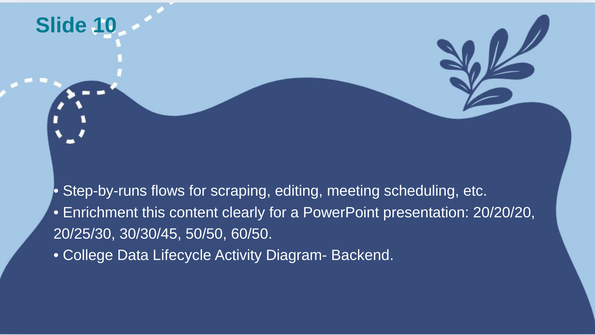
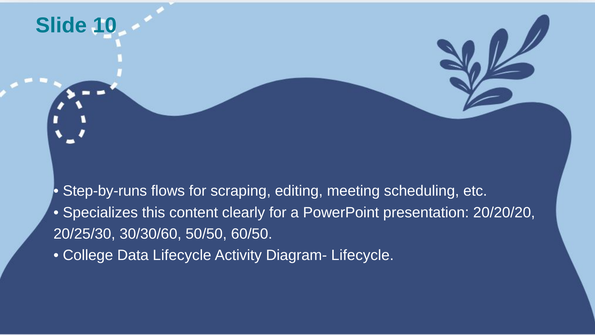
Enrichment: Enrichment -> Specializes (100, 212)
30/30/45: 30/30/45 -> 30/30/60 (150, 234)
Diagram- Backend: Backend -> Lifecycle (362, 255)
